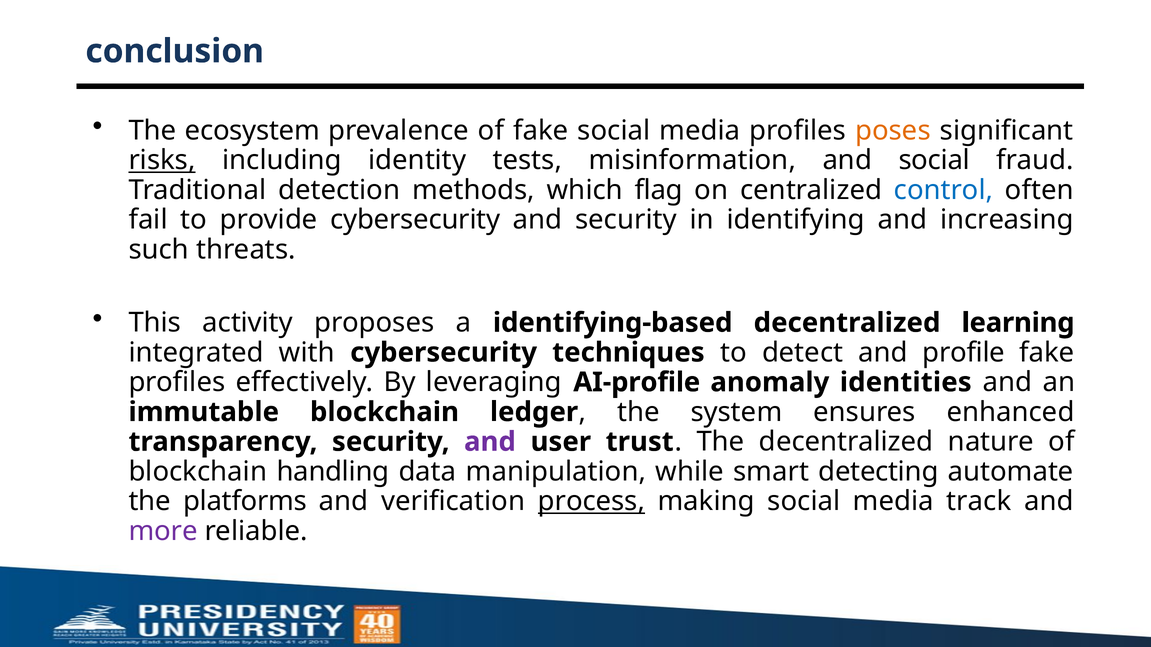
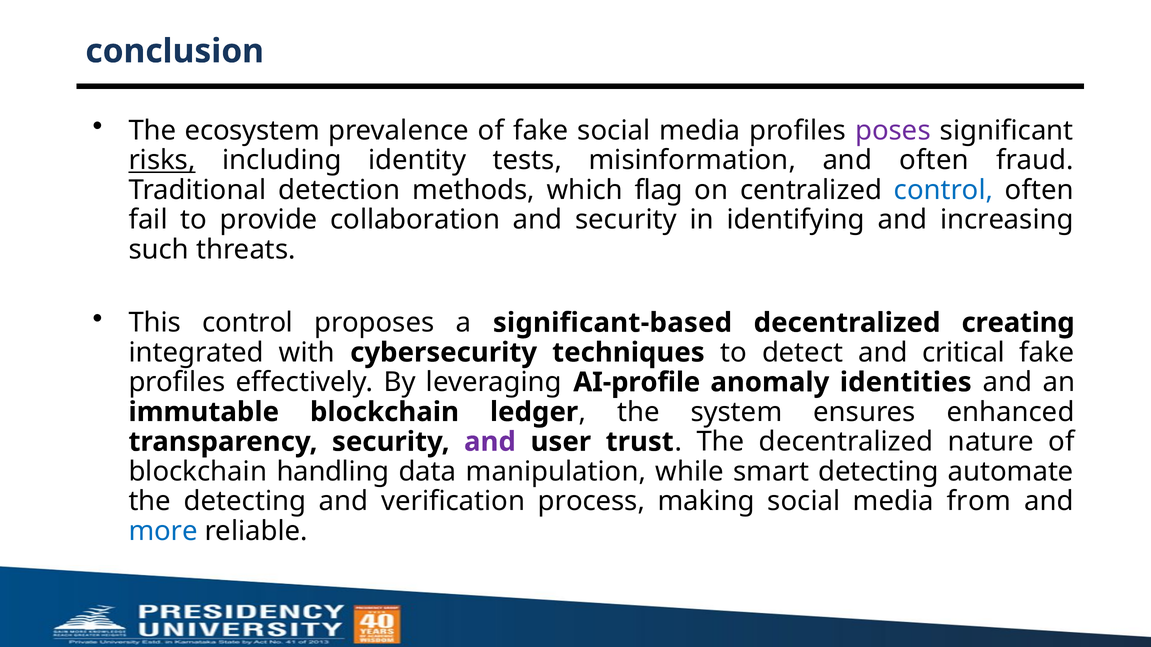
poses colour: orange -> purple (893, 131)
and social: social -> often (934, 160)
provide cybersecurity: cybersecurity -> collaboration (415, 220)
This activity: activity -> control (248, 323)
identifying-based: identifying-based -> significant-based (612, 323)
learning: learning -> creating (1018, 323)
profile: profile -> critical (964, 353)
the platforms: platforms -> detecting (245, 502)
process underline: present -> none (591, 502)
track: track -> from (979, 502)
more colour: purple -> blue (163, 531)
